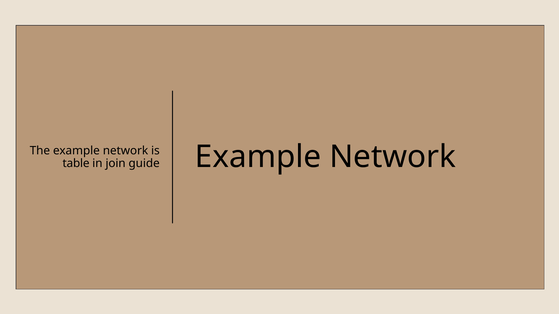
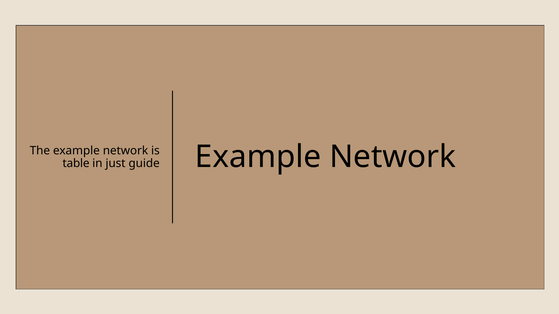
join: join -> just (116, 163)
